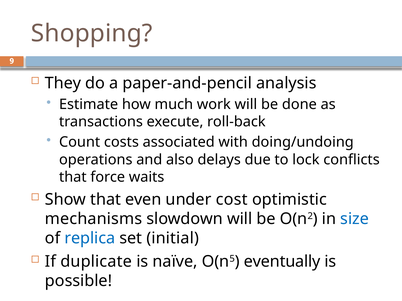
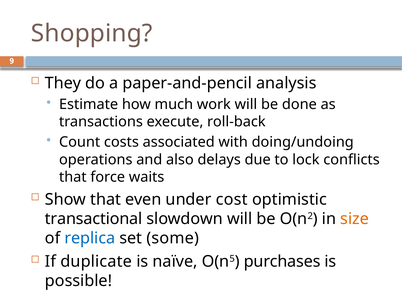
mechanisms: mechanisms -> transactional (94, 219)
size colour: blue -> orange (355, 219)
initial: initial -> some (173, 239)
eventually: eventually -> purchases (282, 262)
